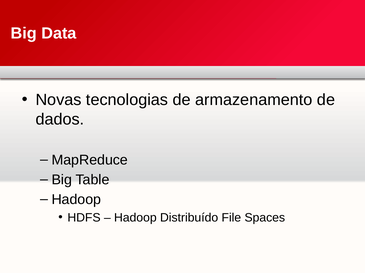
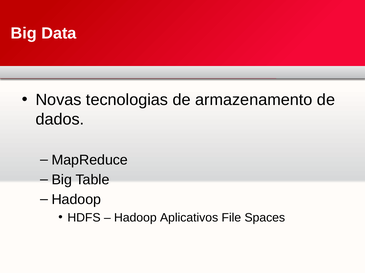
Distribuído: Distribuído -> Aplicativos (189, 218)
